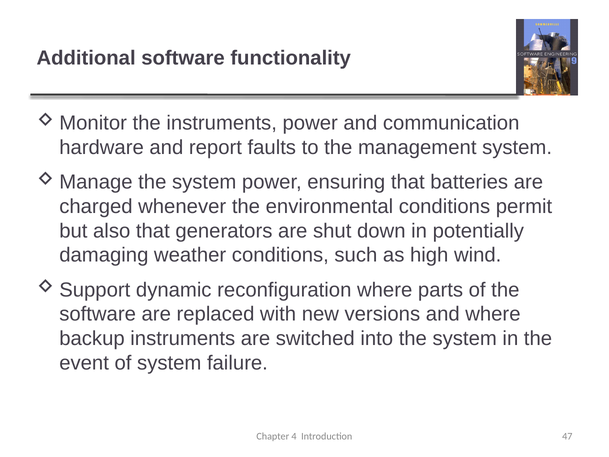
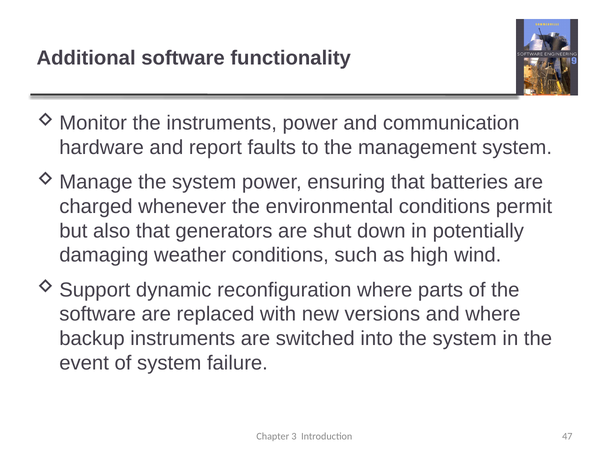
4: 4 -> 3 (294, 436)
